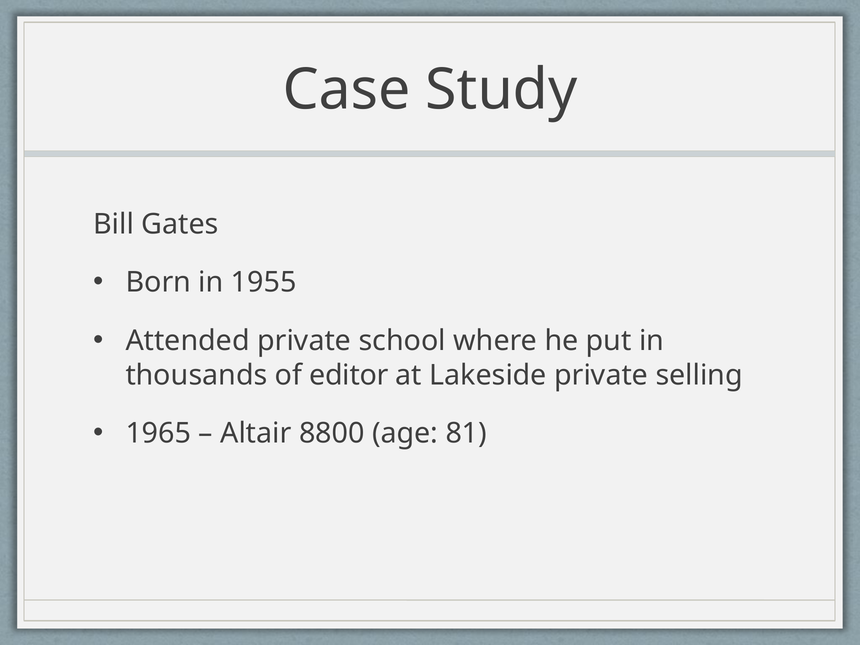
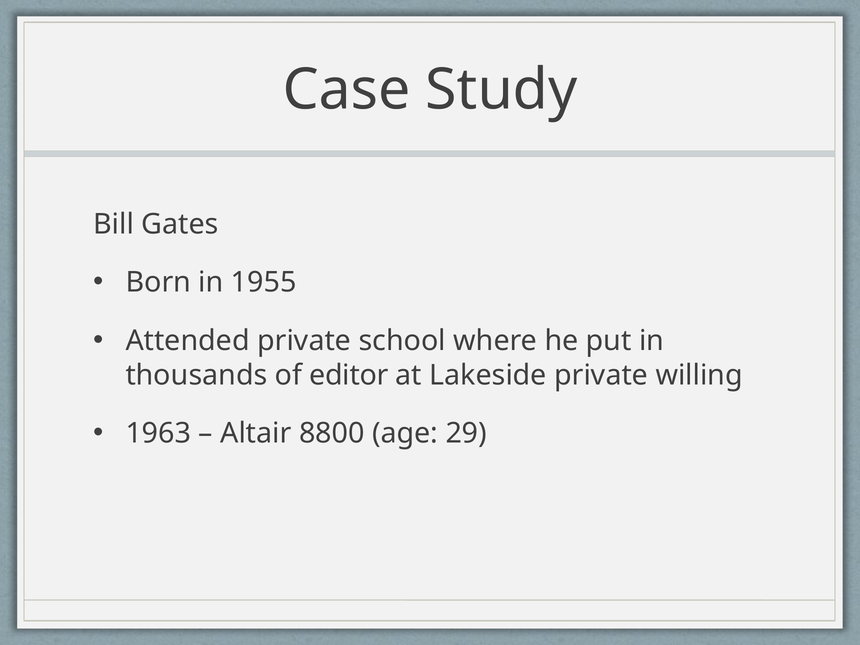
selling: selling -> willing (699, 375)
1965: 1965 -> 1963 (158, 434)
81: 81 -> 29 (466, 434)
